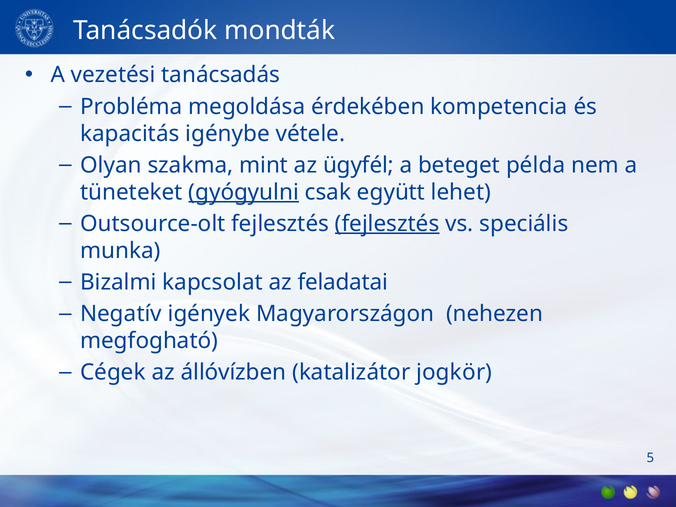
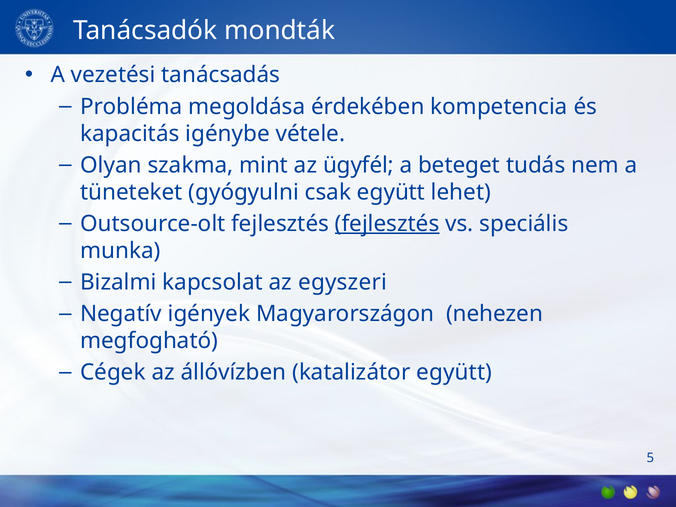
példa: példa -> tudás (536, 165)
gyógyulni underline: present -> none (244, 192)
feladatai: feladatai -> egyszeri (343, 282)
katalizátor jogkör: jogkör -> együtt (454, 372)
